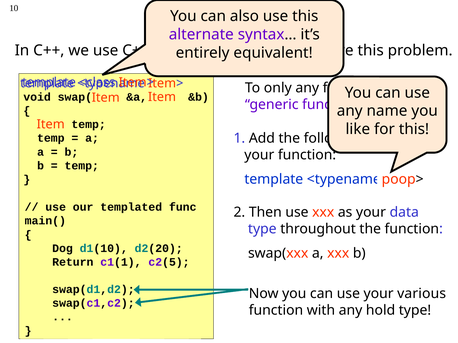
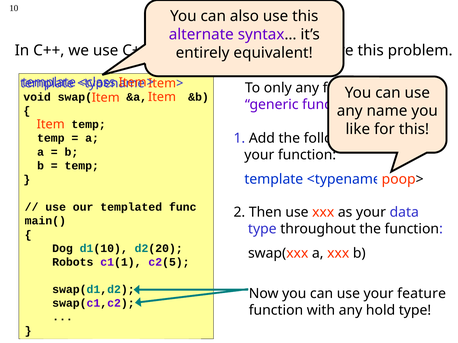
Return: Return -> Robots (73, 262)
your various: various -> feature (422, 294)
